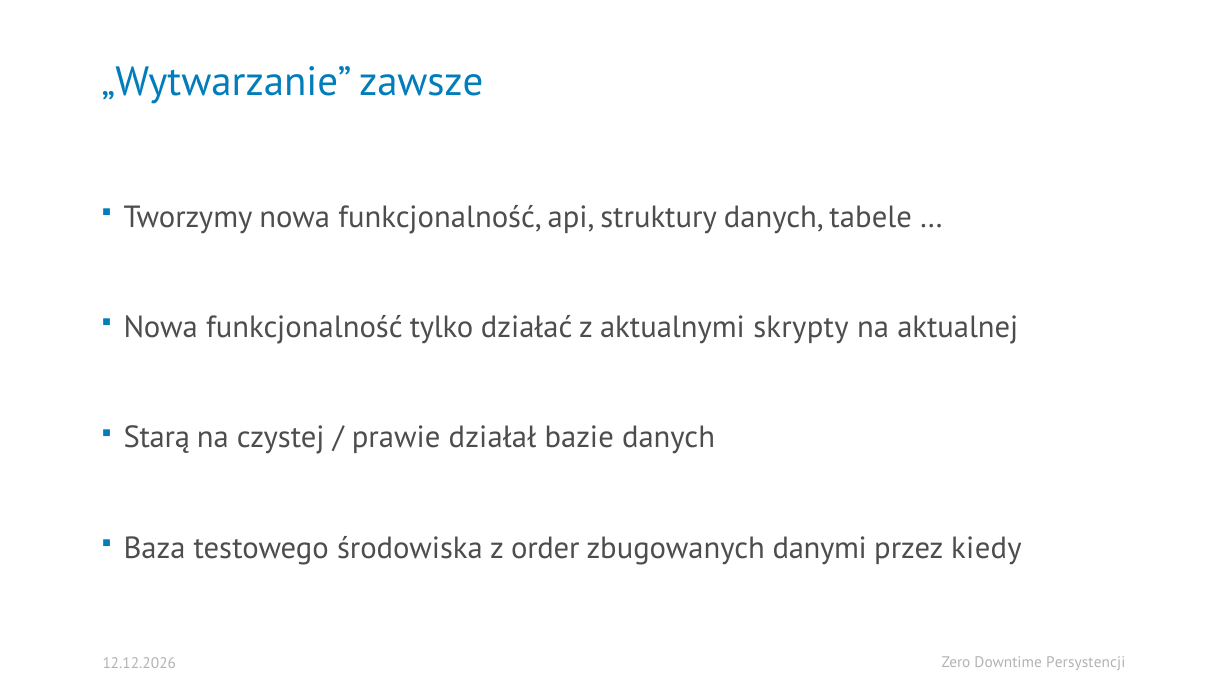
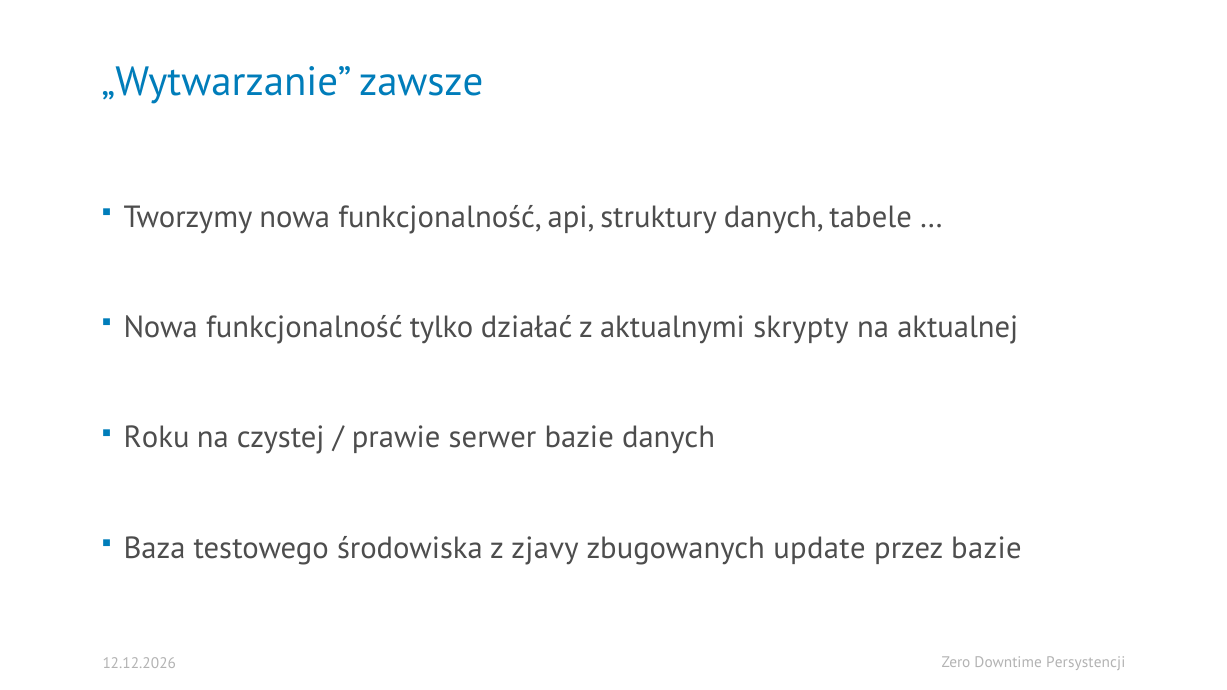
Starą: Starą -> Roku (157, 438)
działał: działał -> serwer (493, 438)
order: order -> zjavy (545, 548)
danymi: danymi -> update (819, 548)
przez kiedy: kiedy -> bazie (986, 548)
